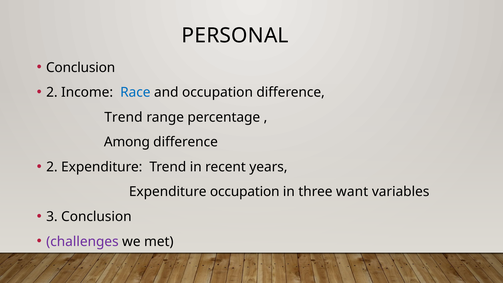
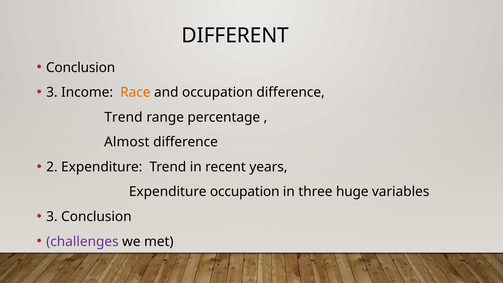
PERSONAL: PERSONAL -> DIFFERENT (235, 36)
2: 2 -> 3 (52, 92)
Race colour: blue -> orange (135, 92)
Among: Among -> Almost (127, 142)
want: want -> huge (352, 192)
